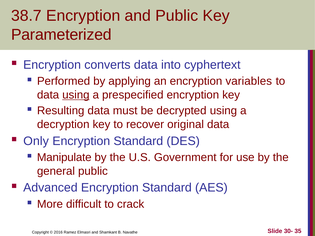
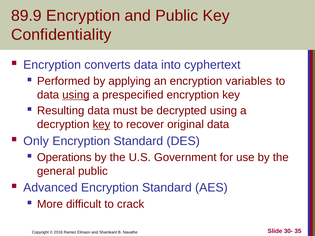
38.7: 38.7 -> 89.9 (26, 16)
Parameterized: Parameterized -> Confidentiality (61, 35)
key underline: none -> present (101, 124)
Manipulate: Manipulate -> Operations (64, 158)
